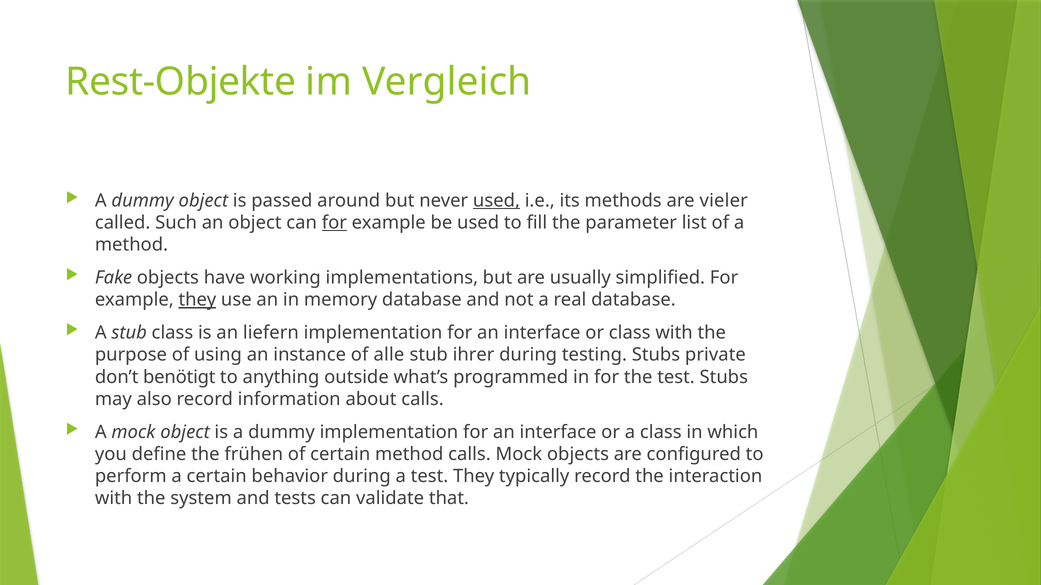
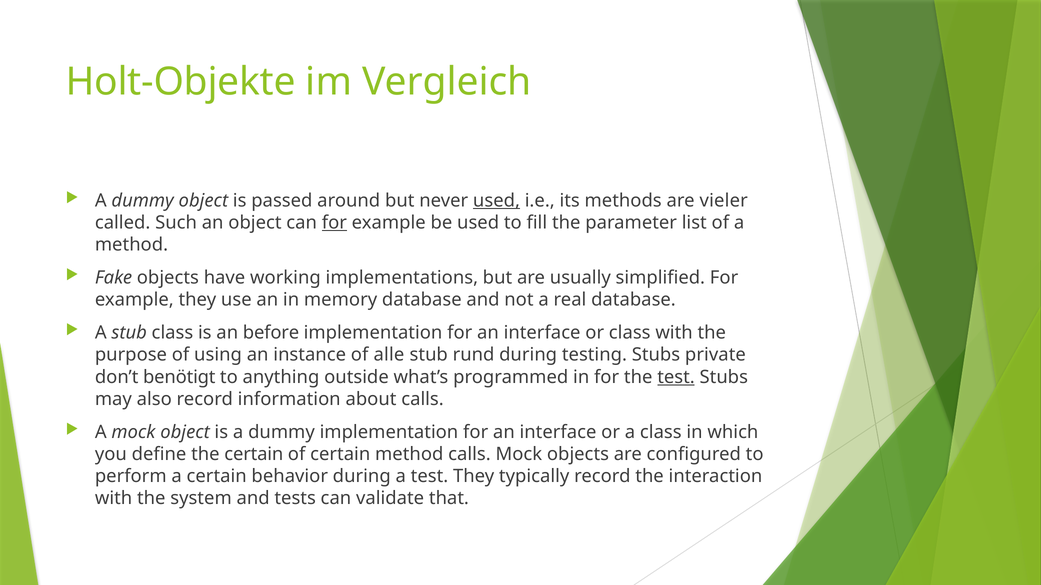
Rest-Objekte: Rest-Objekte -> Holt-Objekte (181, 82)
they underline: present -> none (197, 300)
liefern: liefern -> before (271, 333)
ihrer: ihrer -> rund (474, 355)
test underline: none -> present (676, 377)
the frühen: frühen -> certain (254, 455)
